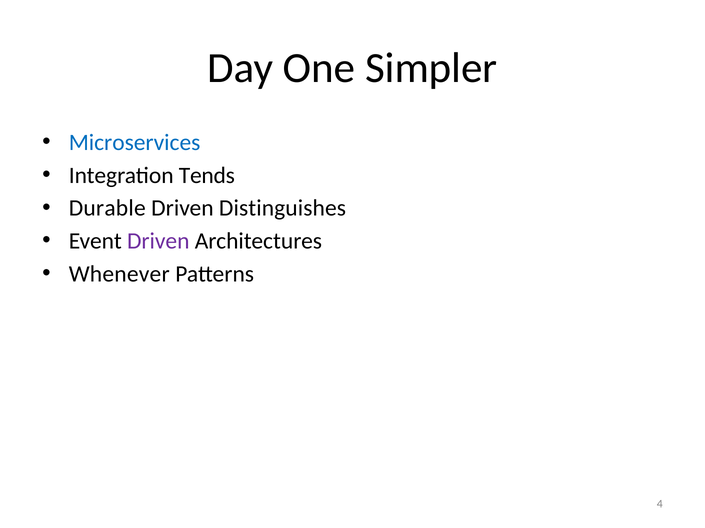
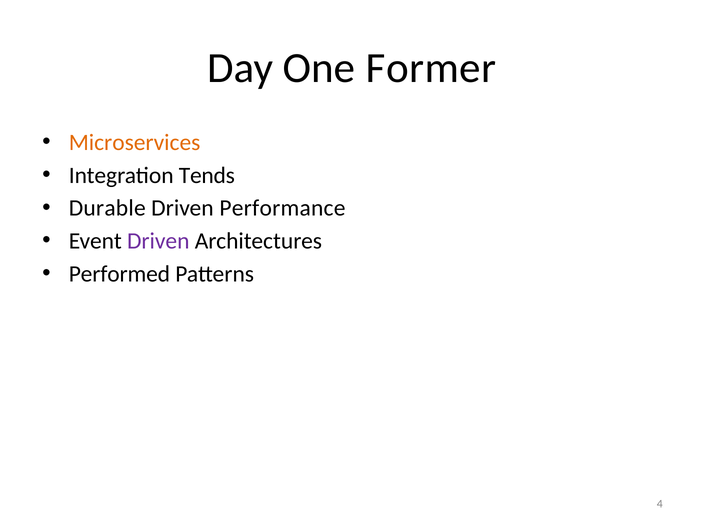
Simpler: Simpler -> Former (431, 68)
Microservices colour: blue -> orange (135, 143)
Distinguishes: Distinguishes -> Performance (282, 208)
Whenever: Whenever -> Performed (119, 274)
